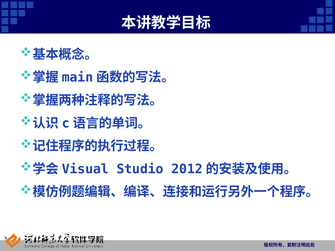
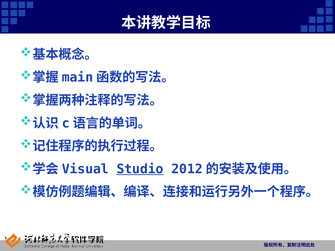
Studio underline: none -> present (140, 169)
